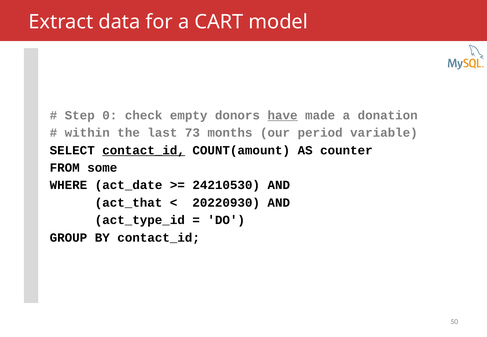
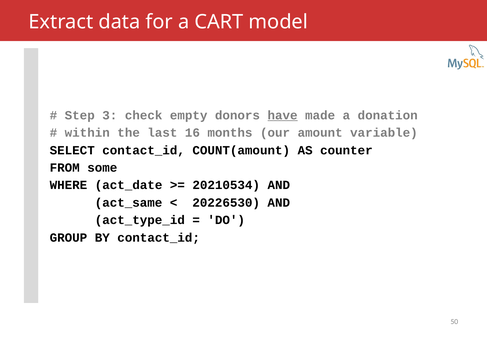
0: 0 -> 3 (110, 115)
73: 73 -> 16 (192, 133)
period: period -> amount (320, 133)
contact_id underline: present -> none (144, 150)
24210530: 24210530 -> 20210534 (226, 185)
act_that: act_that -> act_same (129, 203)
20220930: 20220930 -> 20226530 (226, 203)
